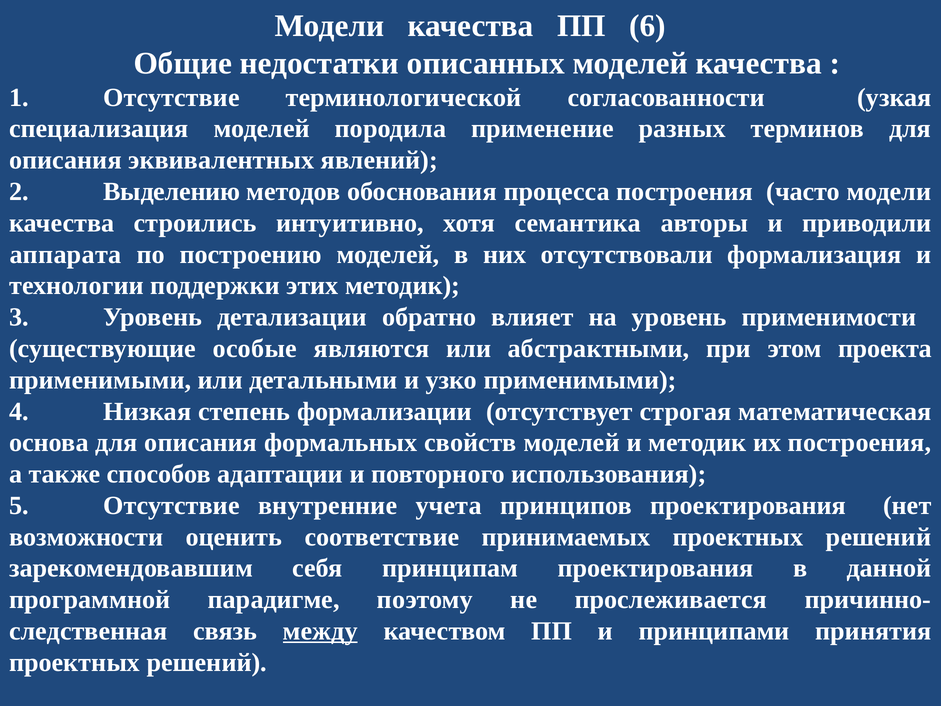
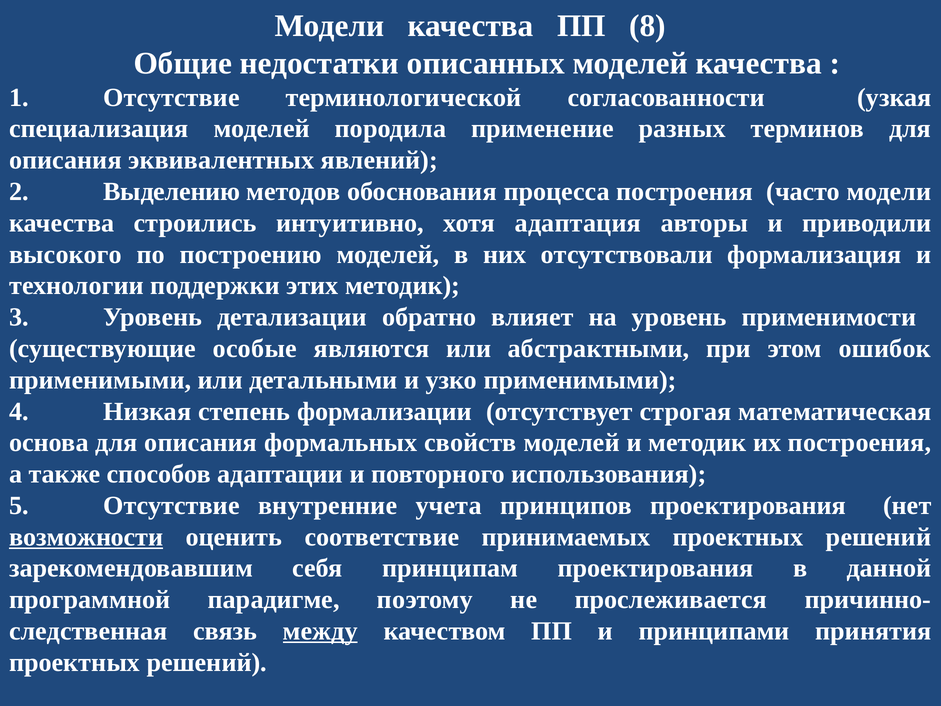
6: 6 -> 8 (648, 26)
семантика: семантика -> адаптация (578, 223)
аппарата: аппарата -> высокого (66, 254)
проекта: проекта -> ошибок (885, 348)
возможности underline: none -> present (86, 537)
